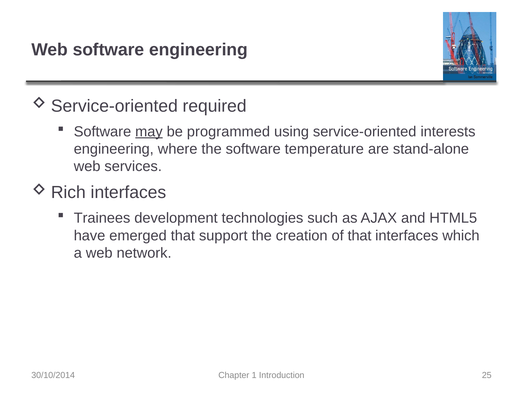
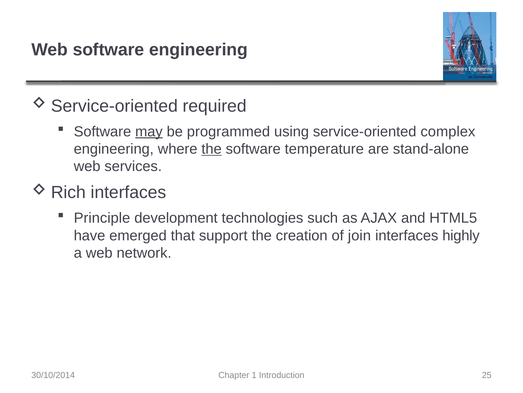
interests: interests -> complex (448, 131)
the underline: none -> present (212, 149)
Trainees: Trainees -> Principle (102, 218)
of that: that -> join (359, 235)
which: which -> highly (461, 235)
